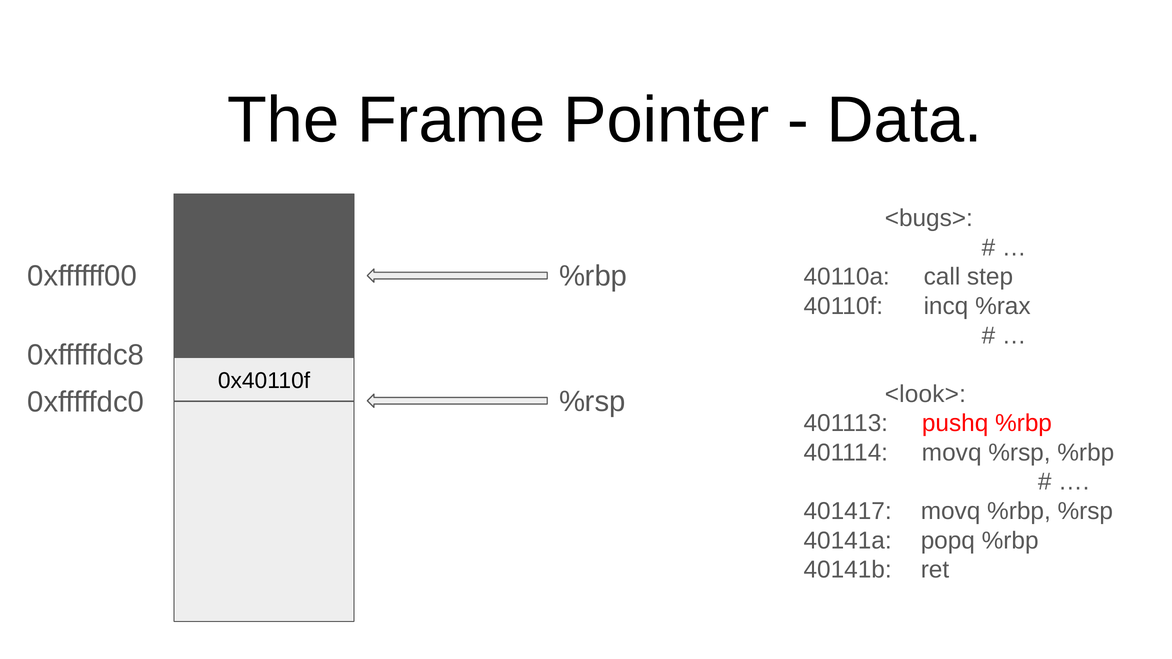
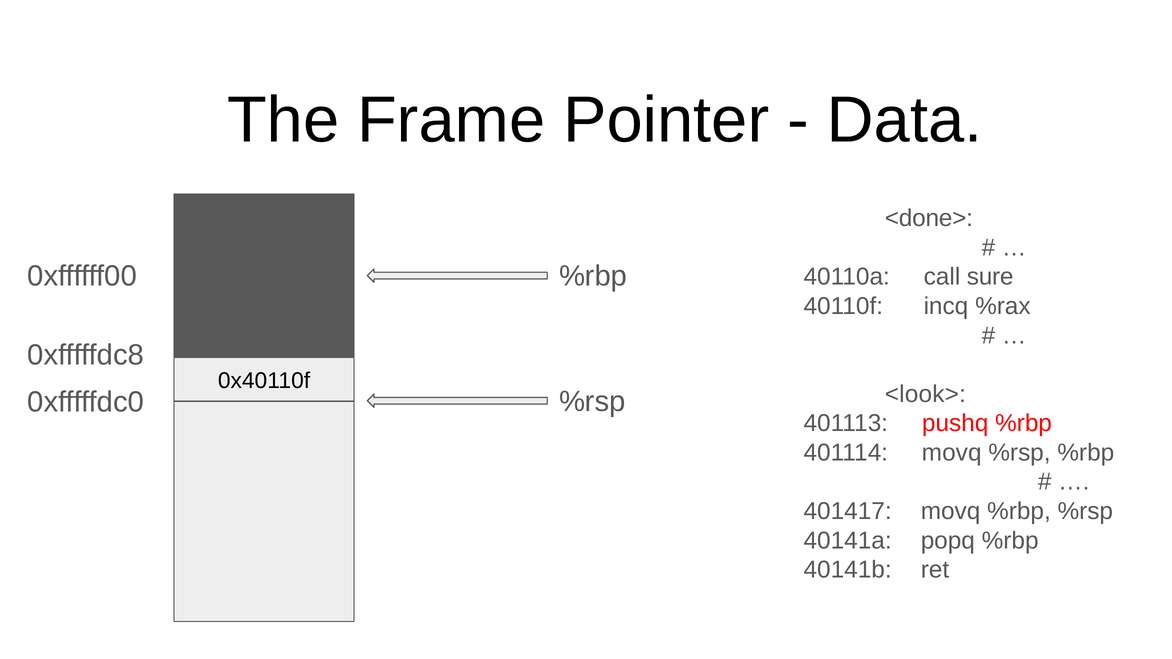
<bugs>: <bugs> -> <done> (929, 218)
step: step -> sure (990, 277)
